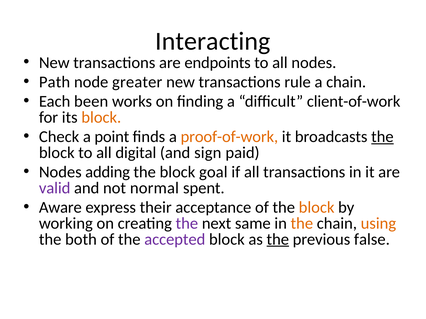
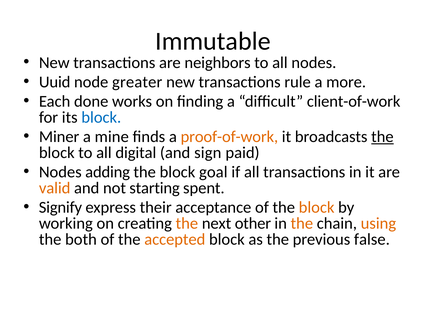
Interacting: Interacting -> Immutable (213, 41)
endpoints: endpoints -> neighbors (218, 63)
Path: Path -> Uuid (55, 82)
a chain: chain -> more (346, 82)
been: been -> done (91, 102)
block colour: orange -> blue (101, 118)
Check: Check -> Miner (59, 137)
point: point -> mine (112, 137)
valid colour: purple -> orange (55, 188)
normal: normal -> starting (155, 188)
Aware: Aware -> Signify (60, 208)
the colour: purple -> orange (187, 224)
same: same -> other (253, 224)
accepted colour: purple -> orange (175, 240)
the underline: present -> none (278, 240)
